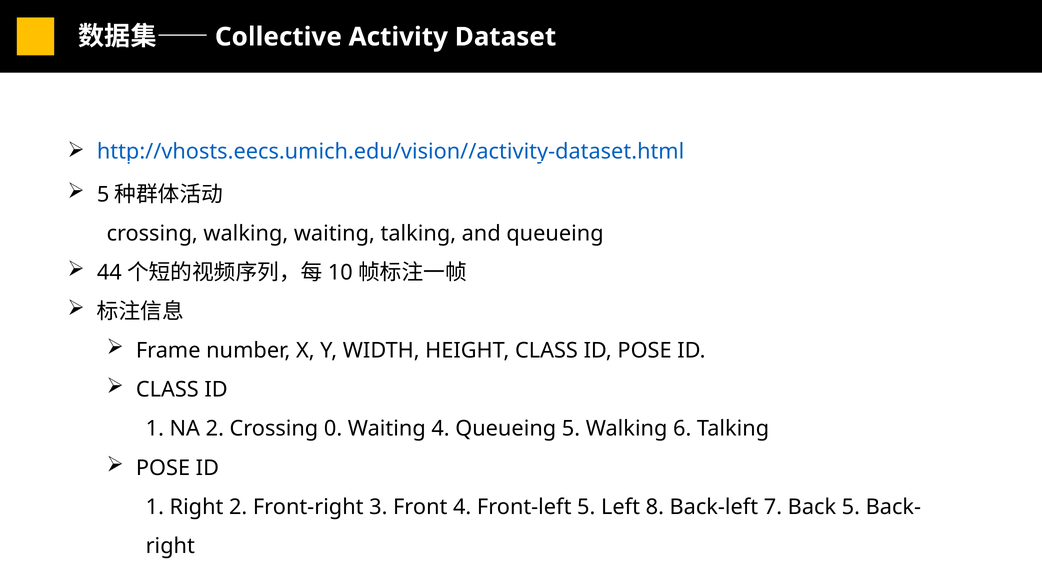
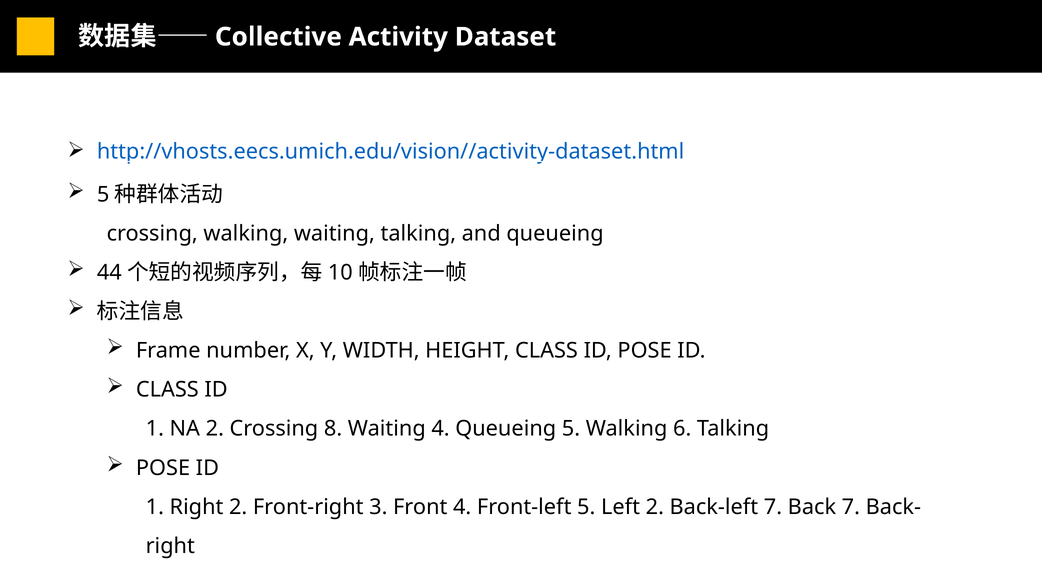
0: 0 -> 8 (333, 429)
Left 8: 8 -> 2 (655, 507)
Back 5: 5 -> 7 (851, 507)
